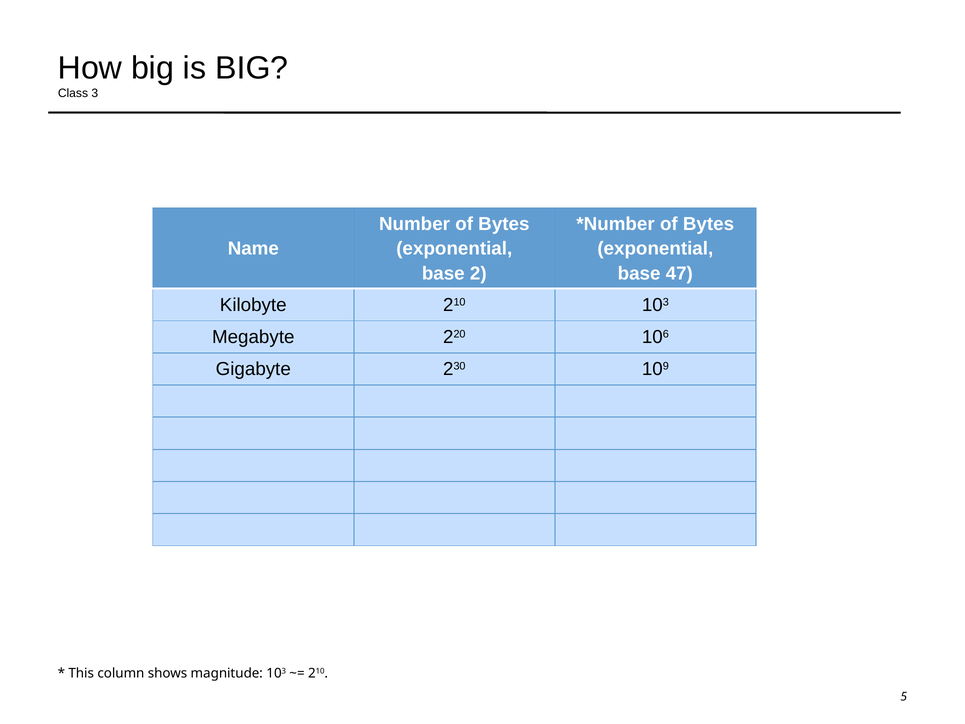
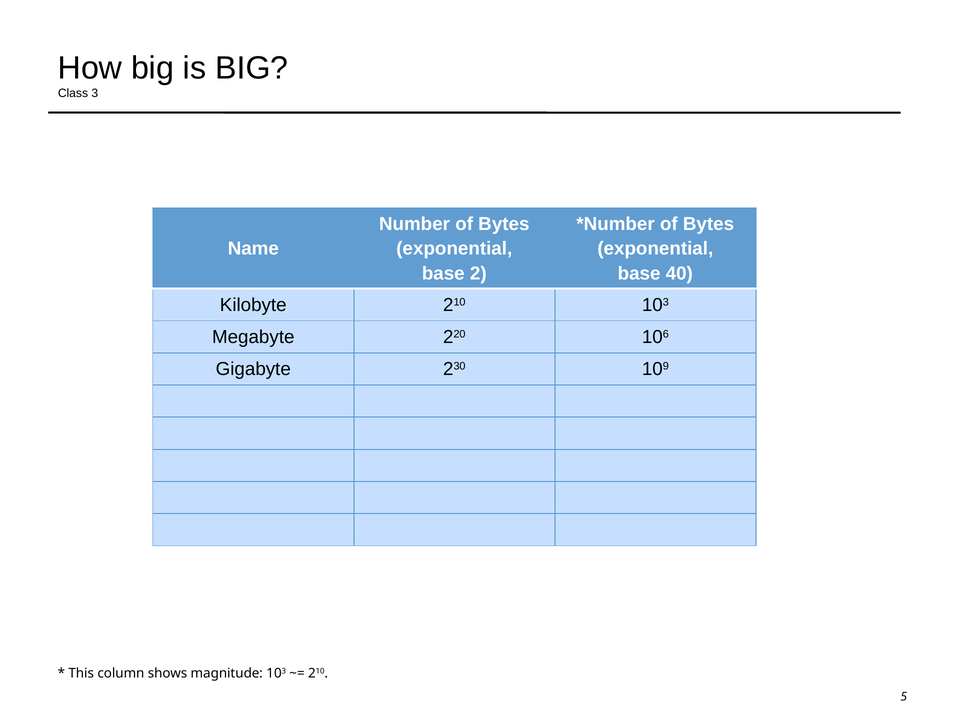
47: 47 -> 40 (679, 273)
